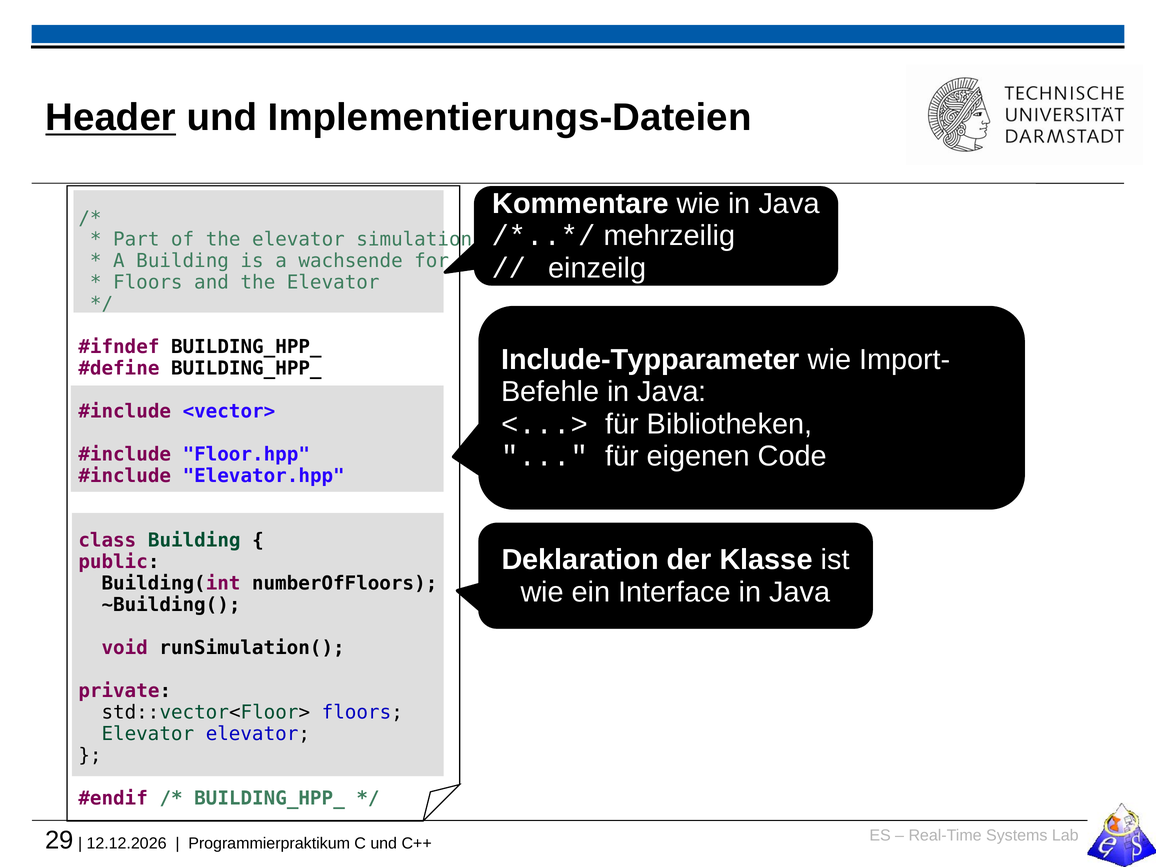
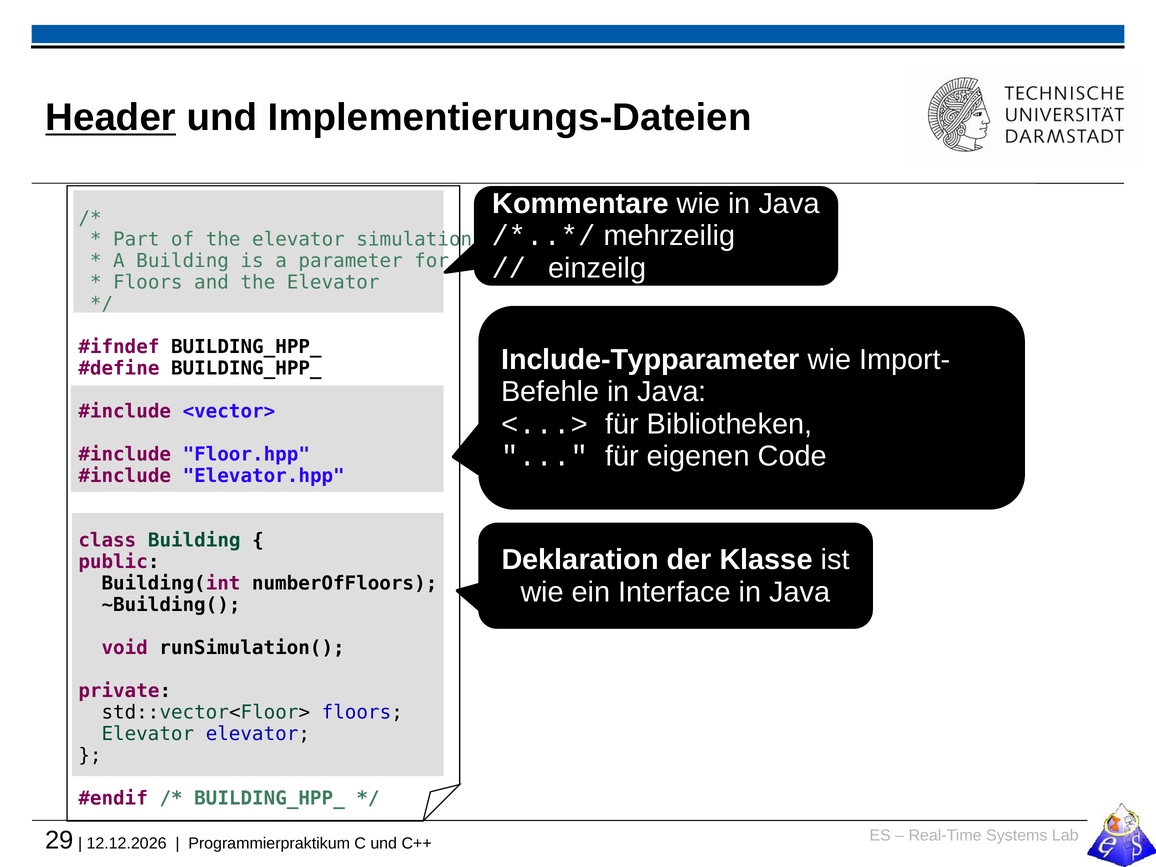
wachsende: wachsende -> parameter (351, 261)
